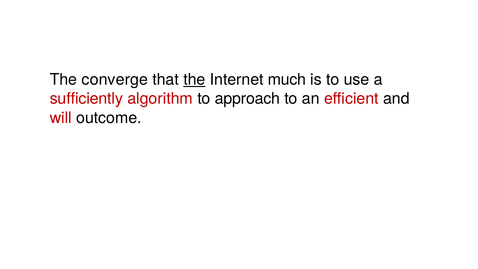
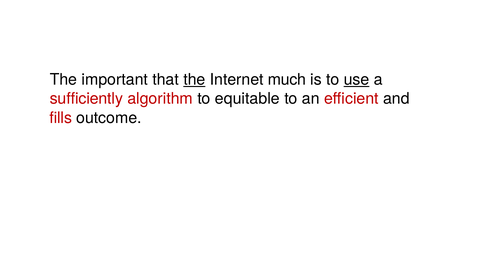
converge: converge -> important (115, 79)
use underline: none -> present (357, 79)
approach: approach -> equitable (247, 99)
will: will -> fills (61, 118)
